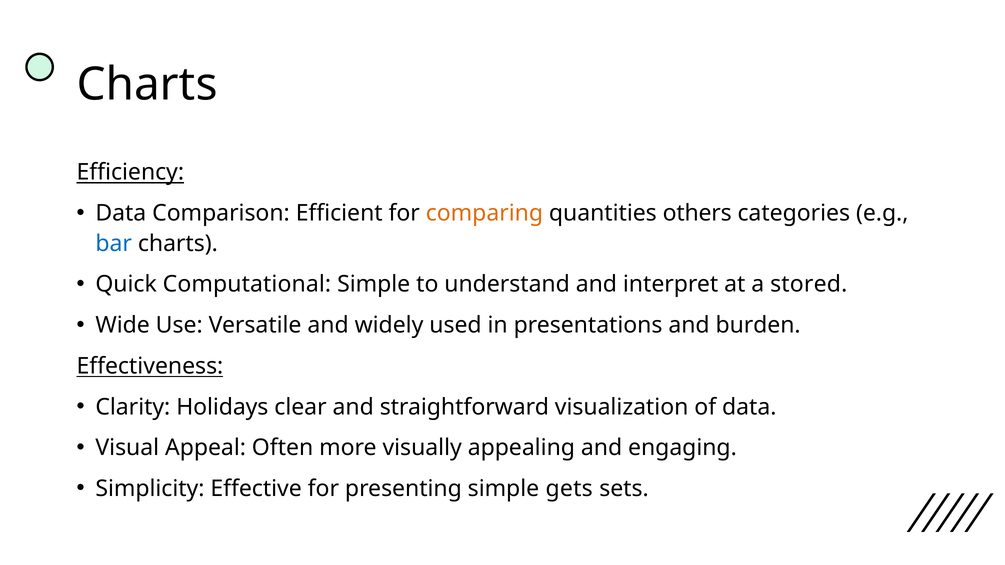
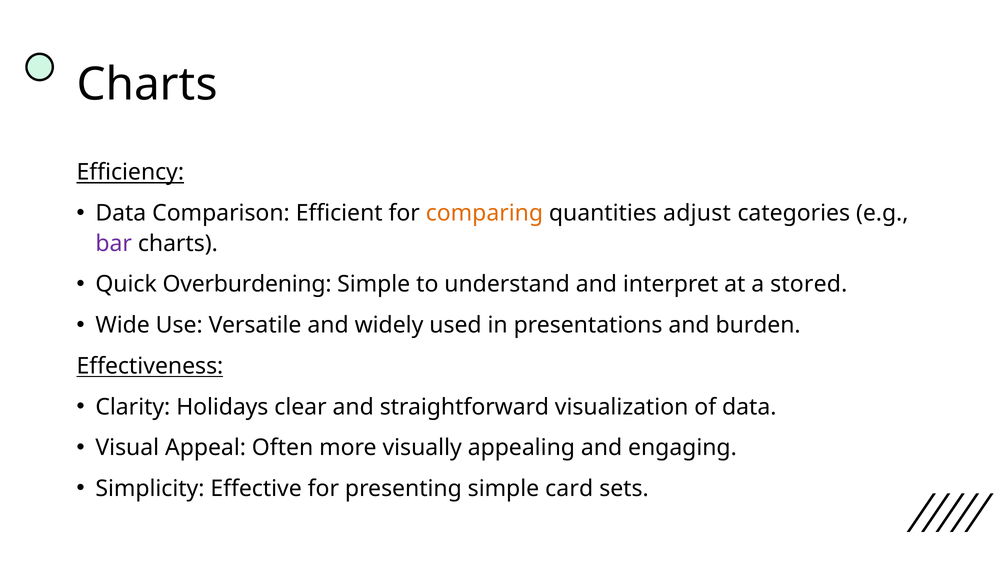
others: others -> adjust (697, 213)
bar colour: blue -> purple (114, 244)
Computational: Computational -> Overburdening (247, 285)
gets: gets -> card (569, 489)
